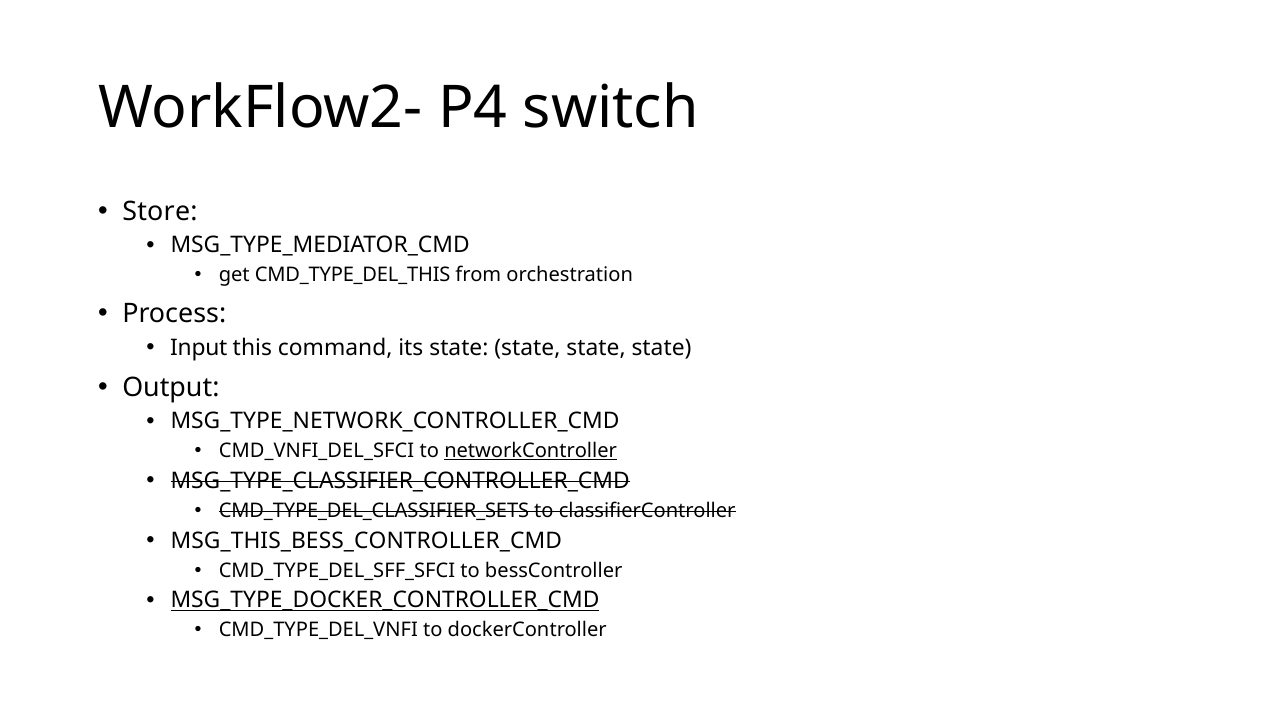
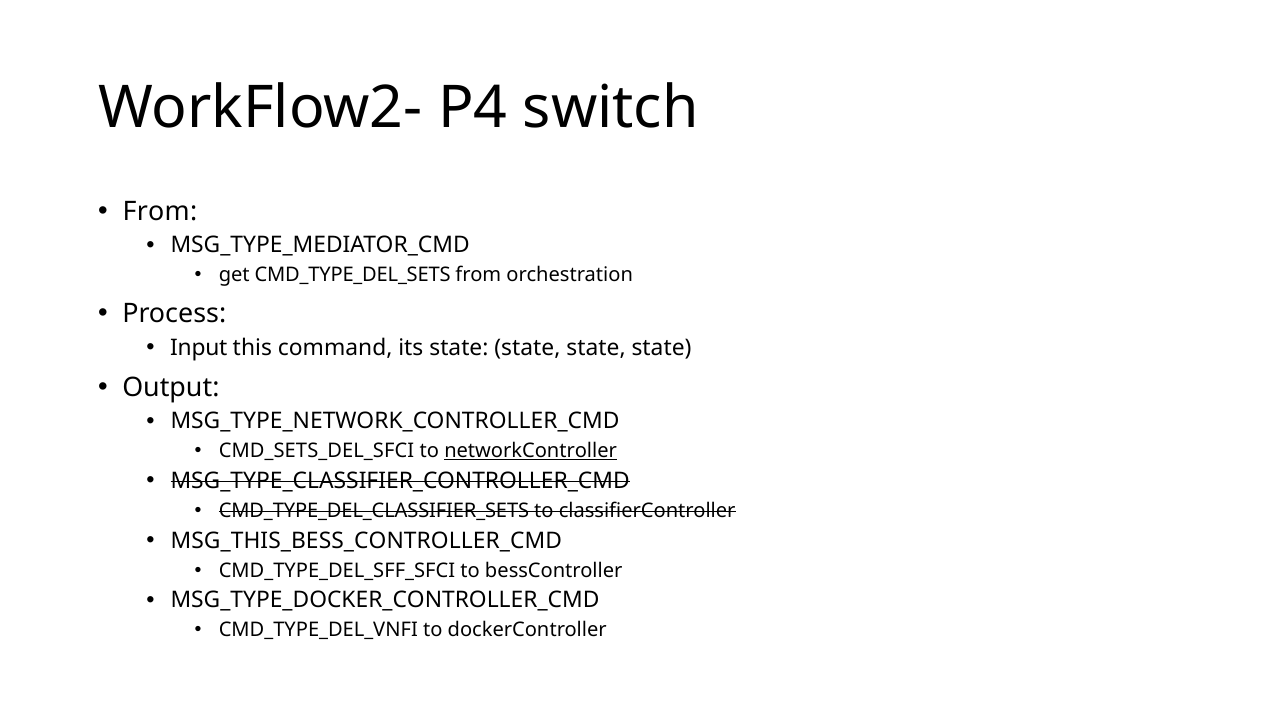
Store: Store -> From (160, 212)
CMD_TYPE_DEL_THIS: CMD_TYPE_DEL_THIS -> CMD_TYPE_DEL_SETS (353, 275)
CMD_VNFI_DEL_SFCI: CMD_VNFI_DEL_SFCI -> CMD_SETS_DEL_SFCI (316, 451)
MSG_TYPE_DOCKER_CONTROLLER_CMD underline: present -> none (385, 600)
